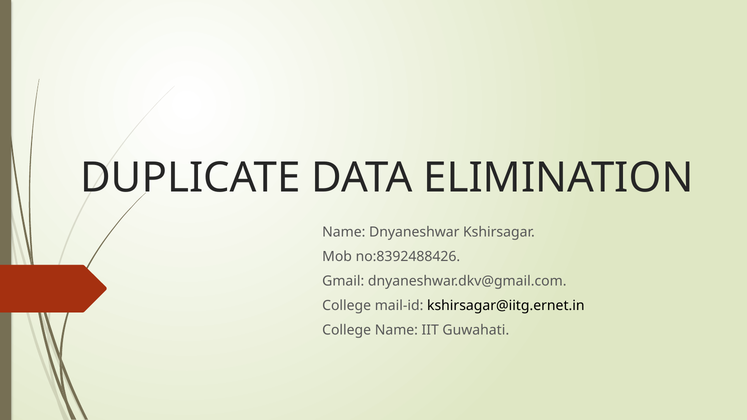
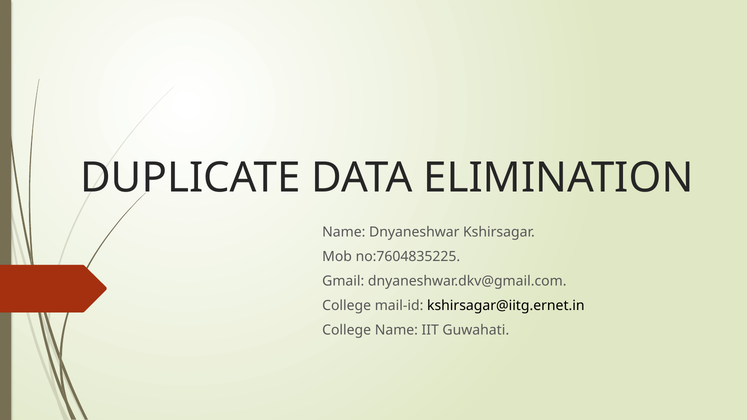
no:8392488426: no:8392488426 -> no:7604835225 (408, 257)
